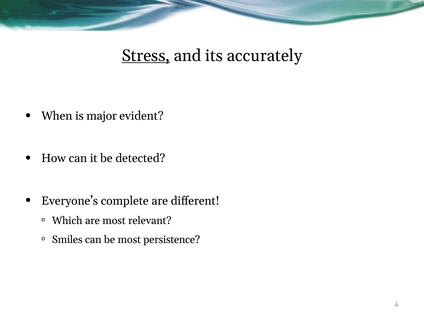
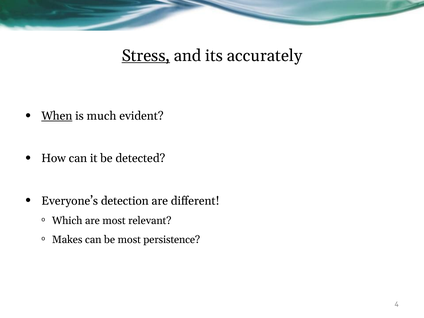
When underline: none -> present (57, 116)
major: major -> much (102, 116)
complete: complete -> detection (125, 201)
Smiles: Smiles -> Makes (67, 240)
